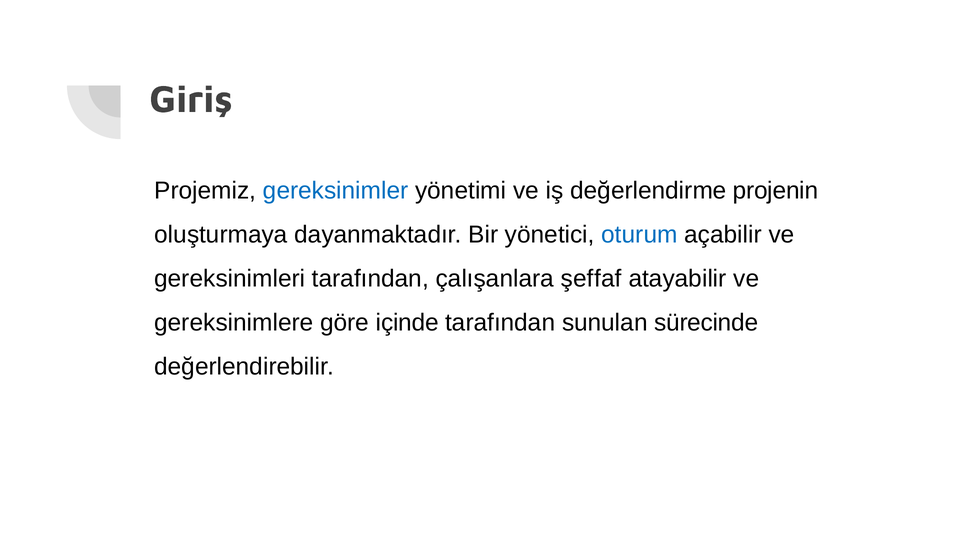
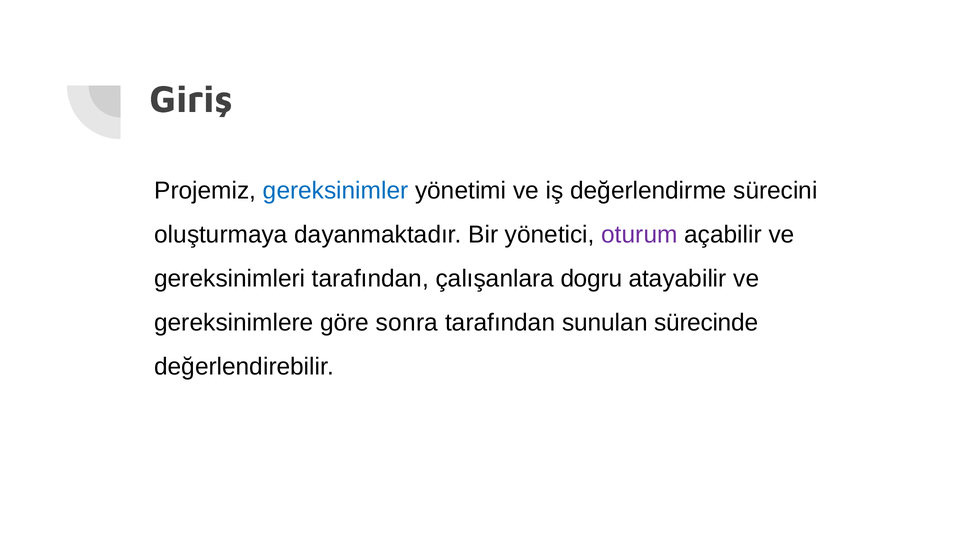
projenin: projenin -> sürecini (775, 190)
oturum colour: blue -> purple (639, 235)
şeffaf: şeffaf -> dogru (591, 279)
içinde: içinde -> sonra (407, 323)
